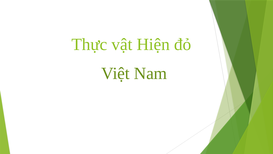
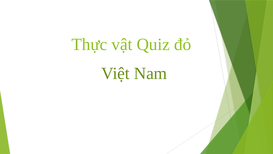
Hiện: Hiện -> Quiz (153, 44)
